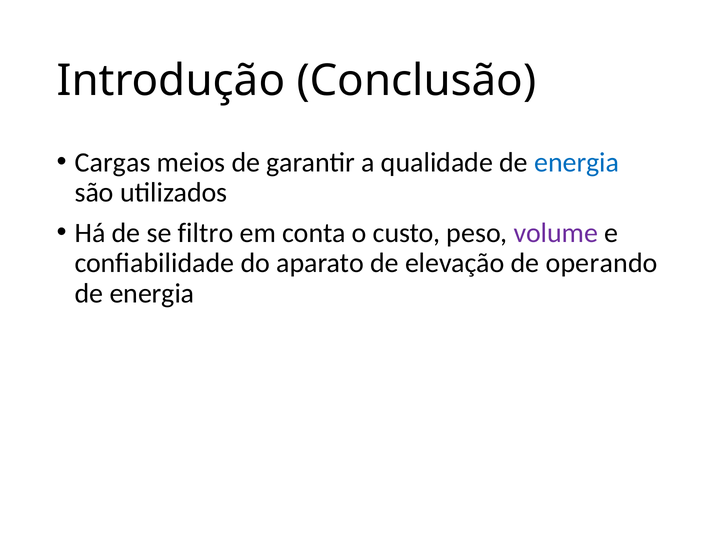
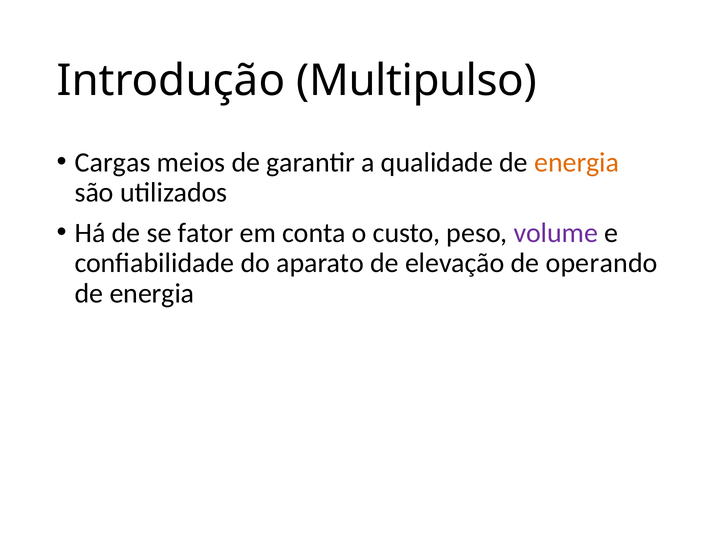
Conclusão: Conclusão -> Multipulso (417, 81)
energia colour: blue -> orange (577, 162)
filtro: filtro -> fator (206, 233)
